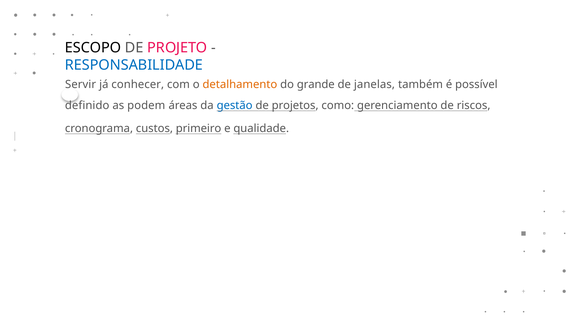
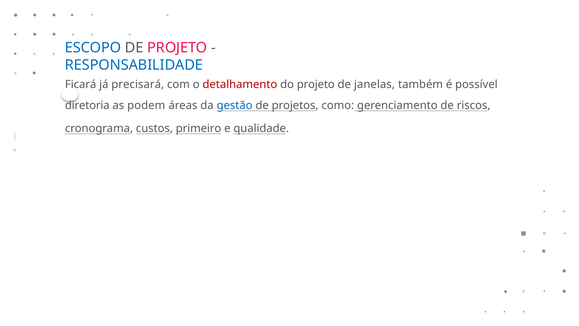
ESCOPO colour: black -> blue (93, 48)
Servir: Servir -> Ficará (81, 84)
conhecer: conhecer -> precisará (138, 84)
detalhamento colour: orange -> red (240, 84)
do grande: grande -> projeto (316, 84)
definido: definido -> diretoria (87, 106)
